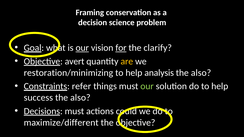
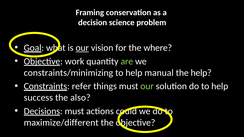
for underline: present -> none (121, 48)
clarify: clarify -> where (158, 48)
avert: avert -> work (75, 61)
are colour: yellow -> light green (127, 61)
restoration/minimizing: restoration/minimizing -> constraints/minimizing (68, 73)
analysis: analysis -> manual (159, 73)
also: also -> help (201, 73)
